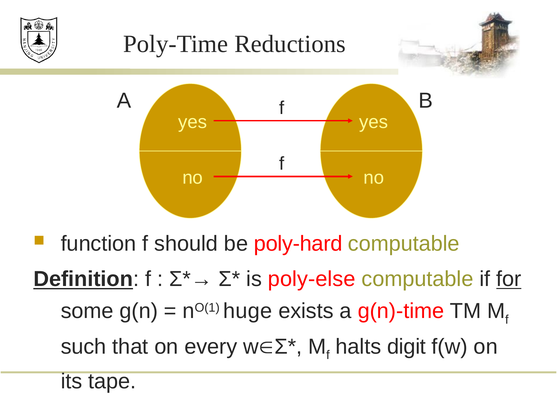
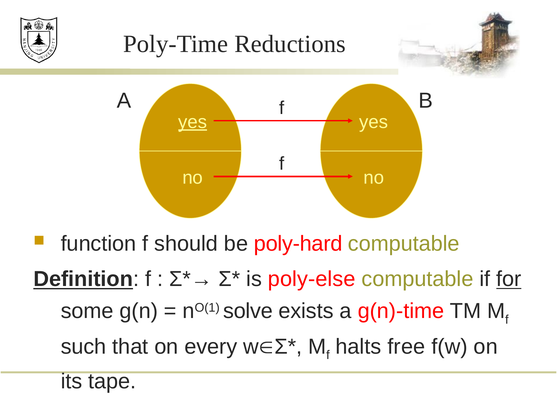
yes underline: none -> present (193, 122)
huge: huge -> solve (248, 311)
digit: digit -> free (406, 346)
